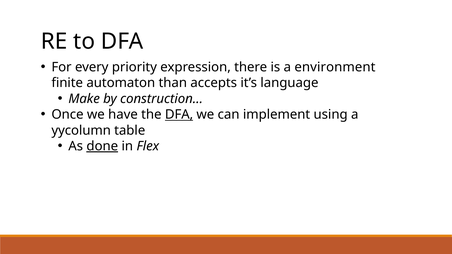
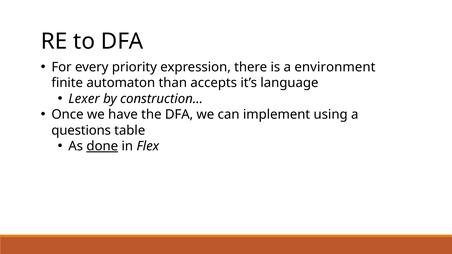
Make: Make -> Lexer (84, 99)
DFA underline: present -> none (179, 115)
yycolumn: yycolumn -> questions (81, 131)
